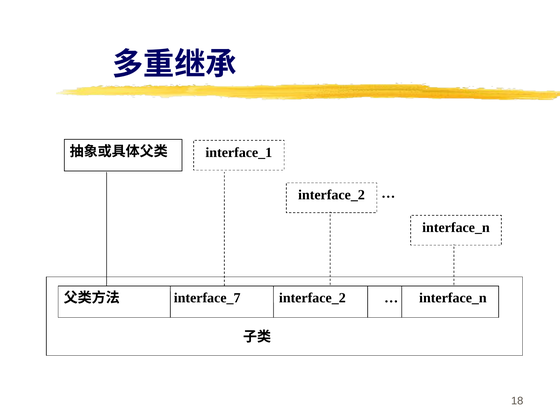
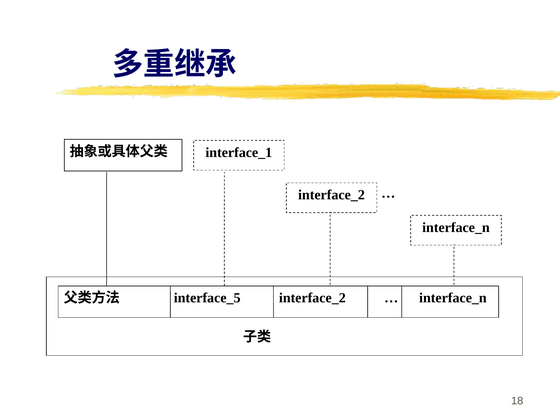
interface_7: interface_7 -> interface_5 (207, 298)
